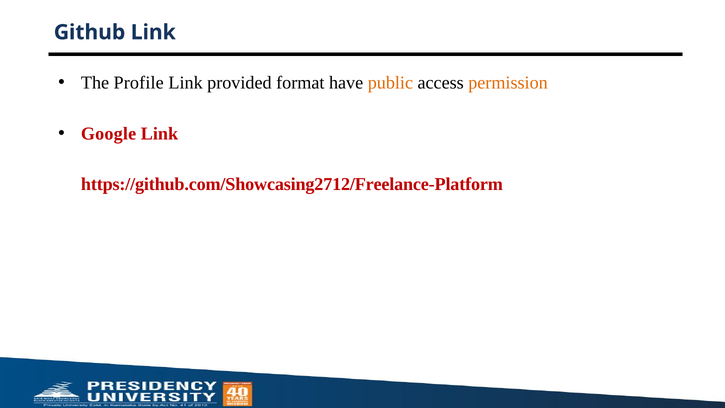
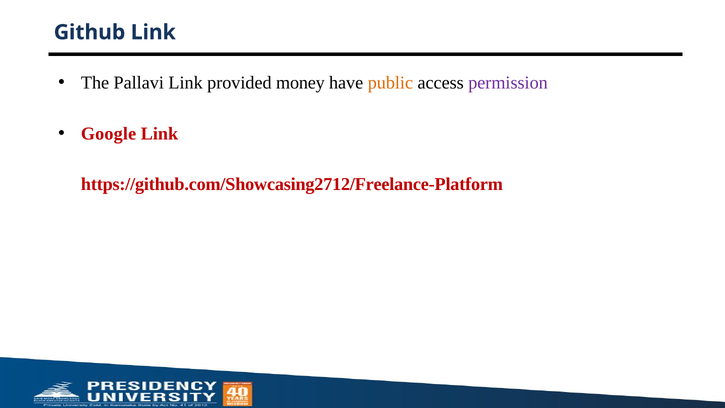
Profile: Profile -> Pallavi (139, 83)
format: format -> money (300, 83)
permission colour: orange -> purple (508, 83)
